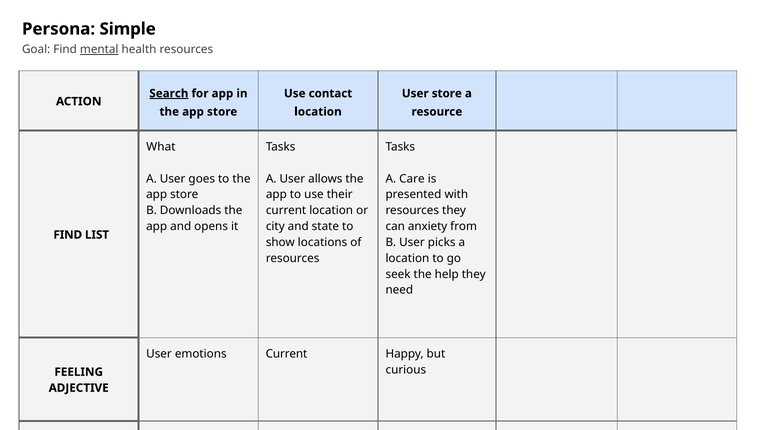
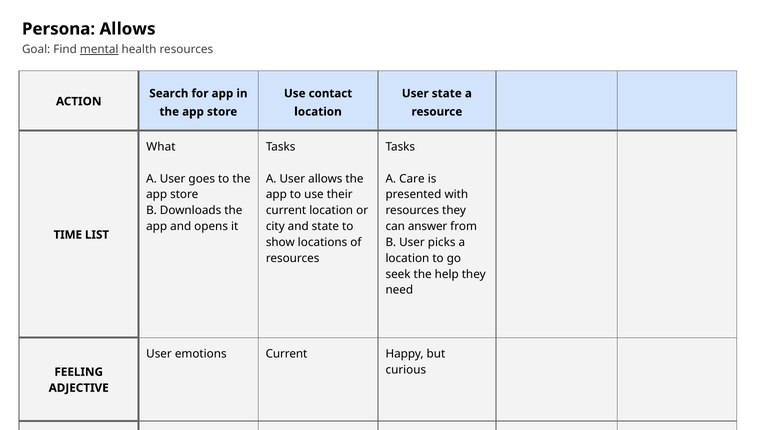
Persona Simple: Simple -> Allows (128, 29)
Search underline: present -> none (169, 94)
User store: store -> state (447, 94)
anxiety: anxiety -> answer (428, 227)
FIND: FIND -> TIME (68, 235)
